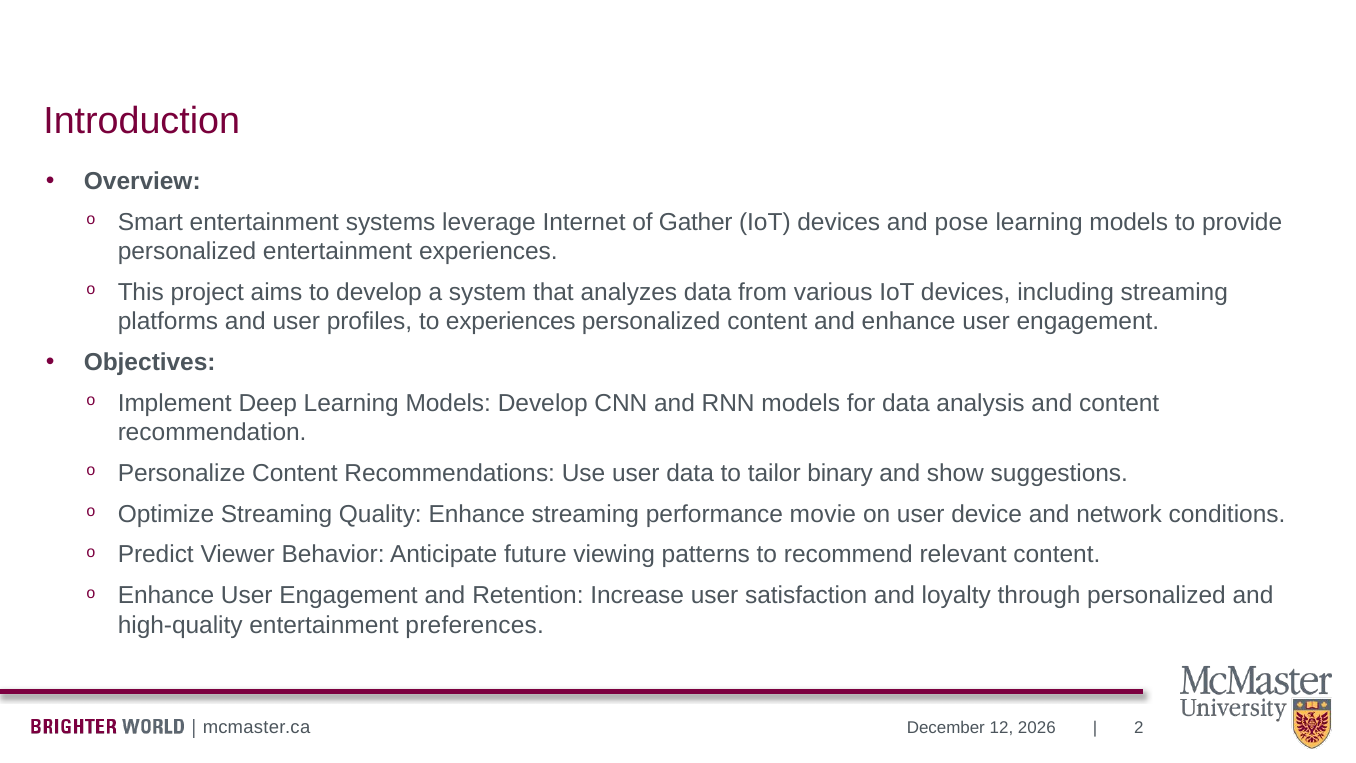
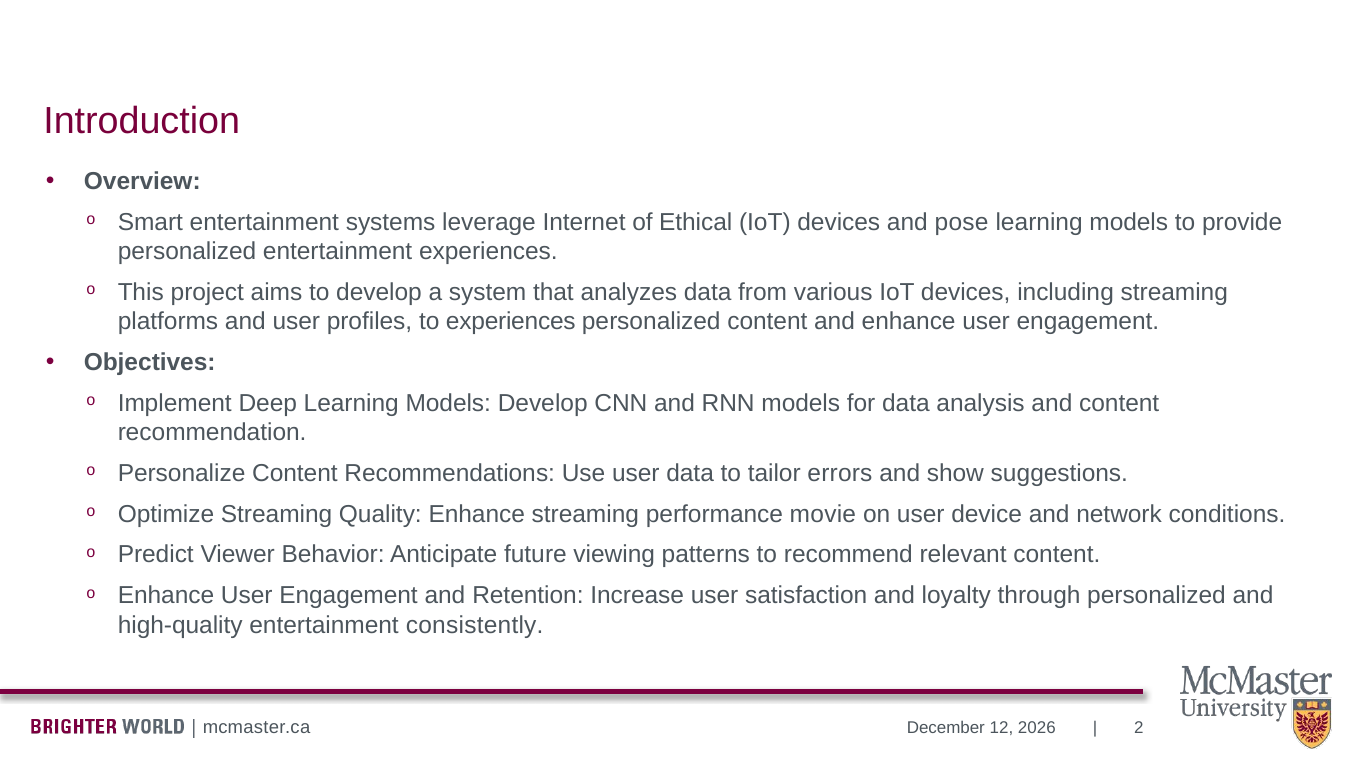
Gather: Gather -> Ethical (696, 222)
binary: binary -> errors (840, 473)
preferences: preferences -> consistently (475, 625)
